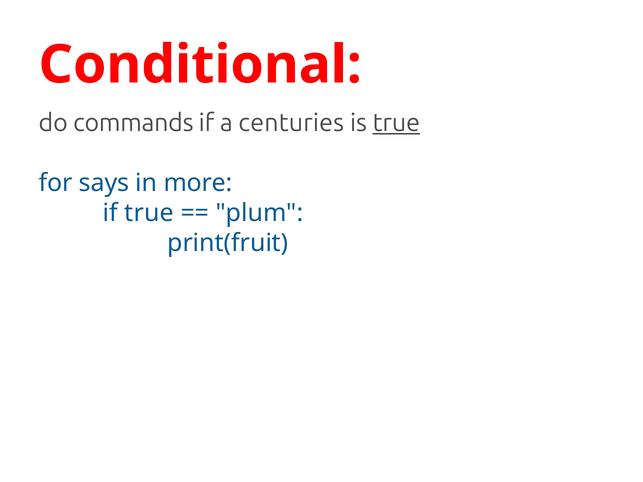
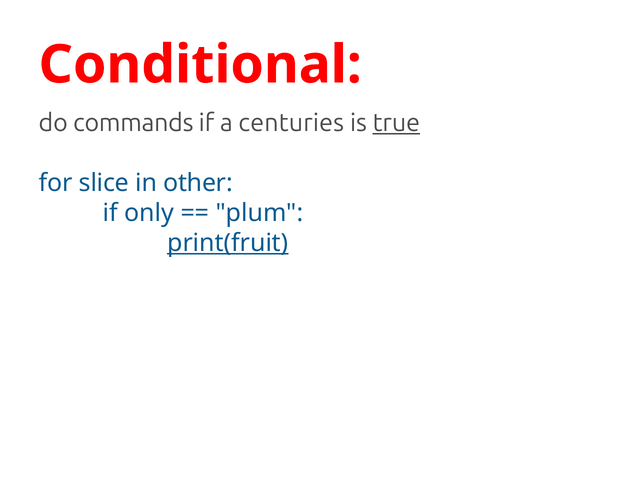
says: says -> slice (104, 183)
more: more -> other (198, 183)
if true: true -> only (149, 213)
print(fruit underline: none -> present (228, 243)
